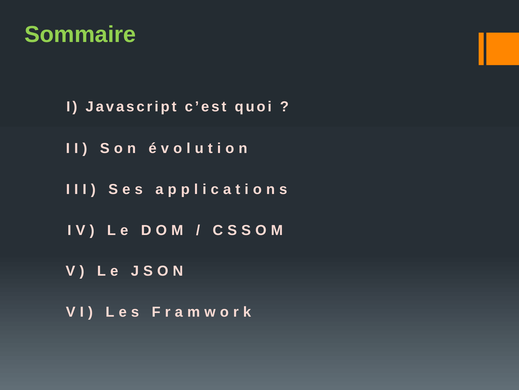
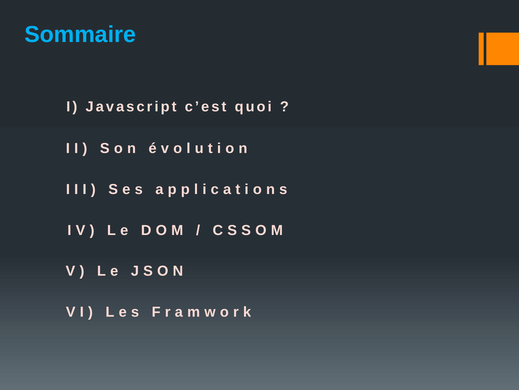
Sommaire colour: light green -> light blue (80, 34)
